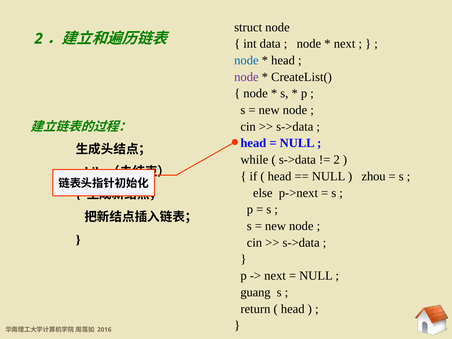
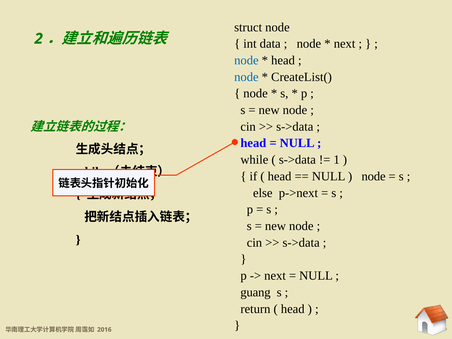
node colour: purple -> blue (246, 77)
2: 2 -> 1 (337, 160)
zhou: zhou -> node (374, 176)
